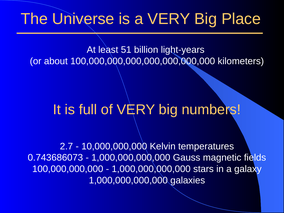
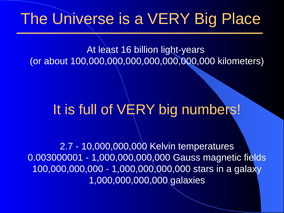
51: 51 -> 16 (126, 50)
0.743686073: 0.743686073 -> 0.003000001 (55, 158)
